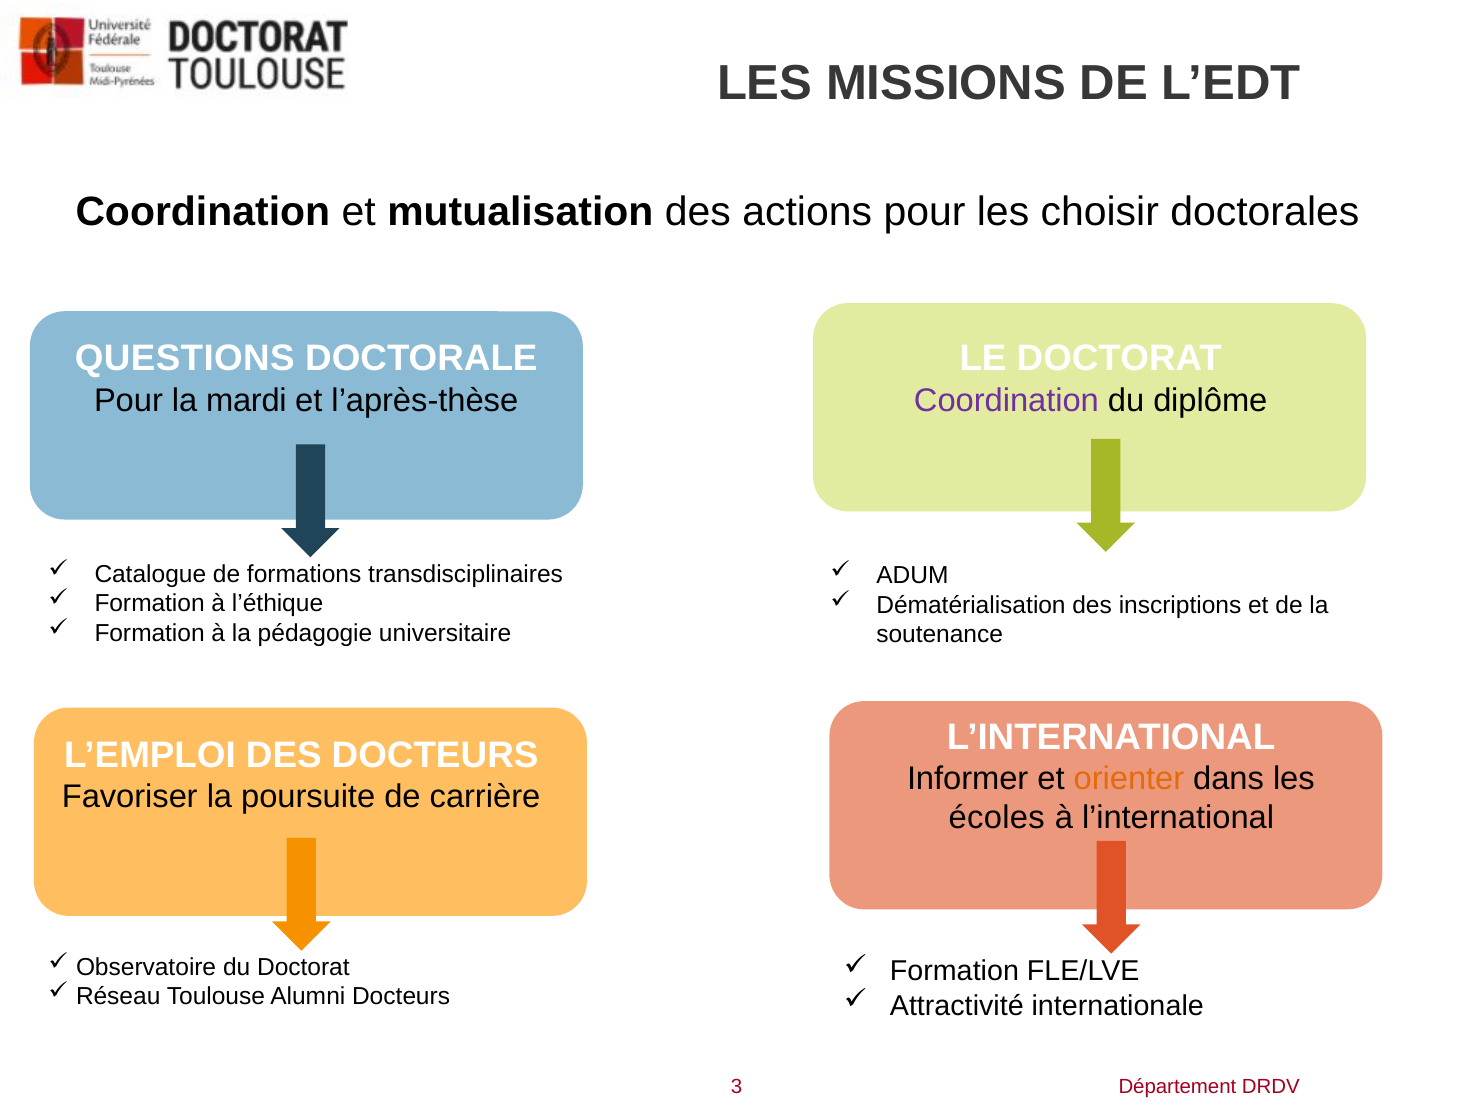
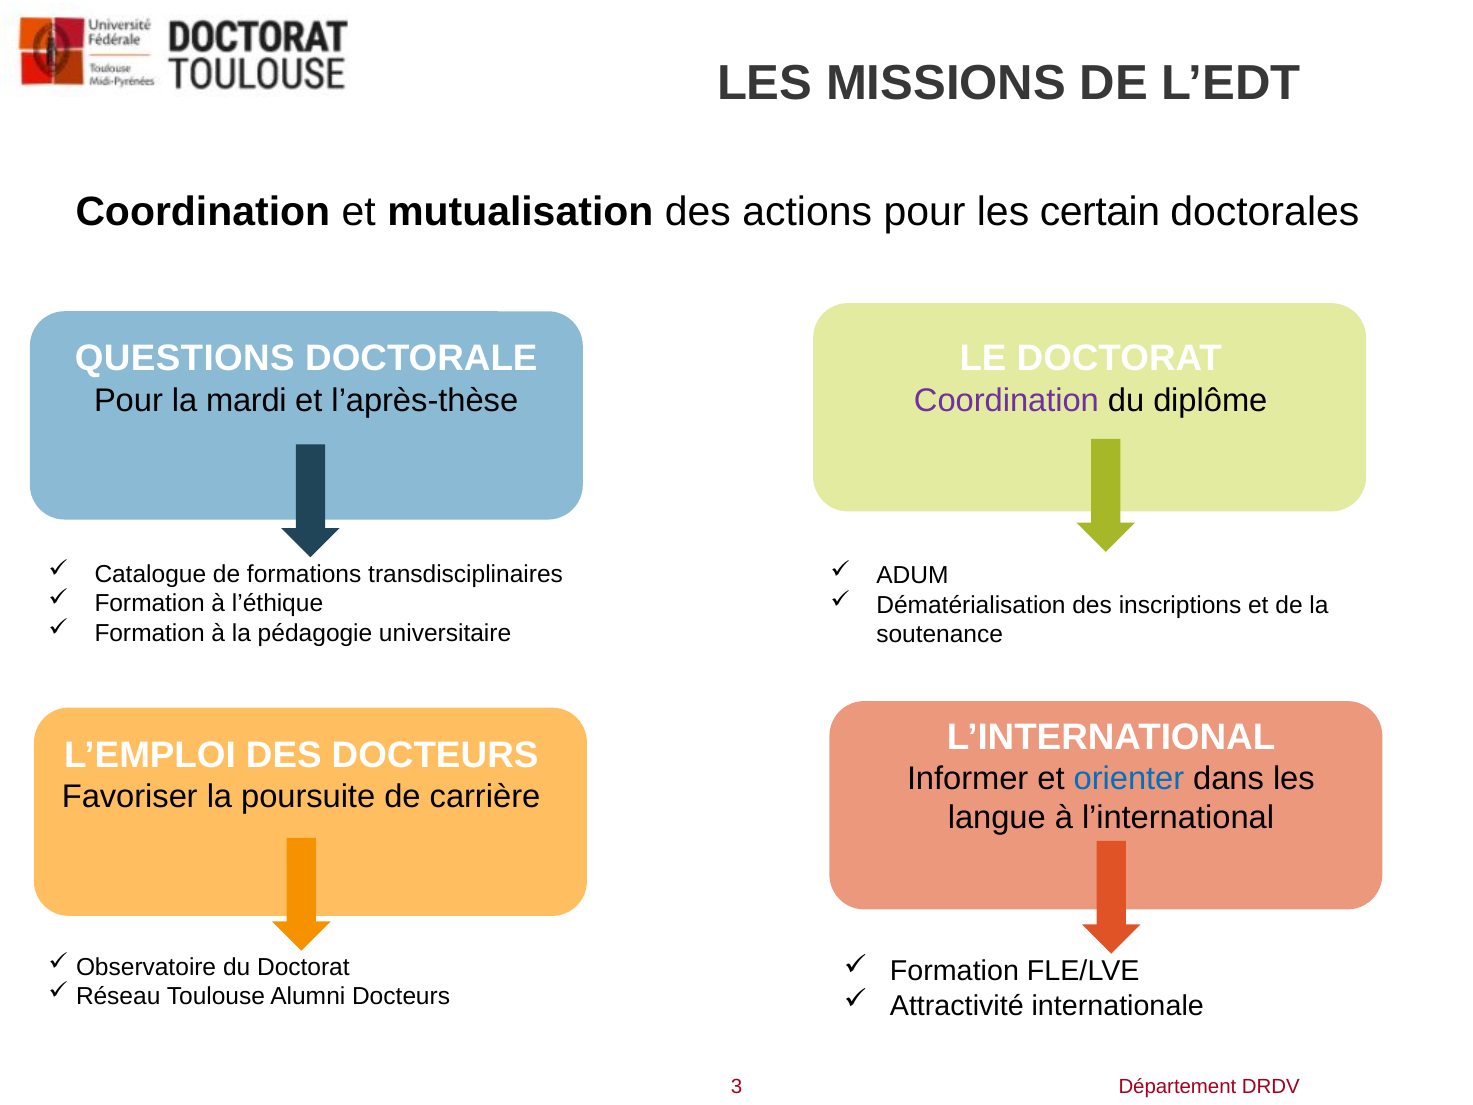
choisir: choisir -> certain (1100, 212)
orienter colour: orange -> blue (1129, 778)
écoles: écoles -> langue (997, 818)
